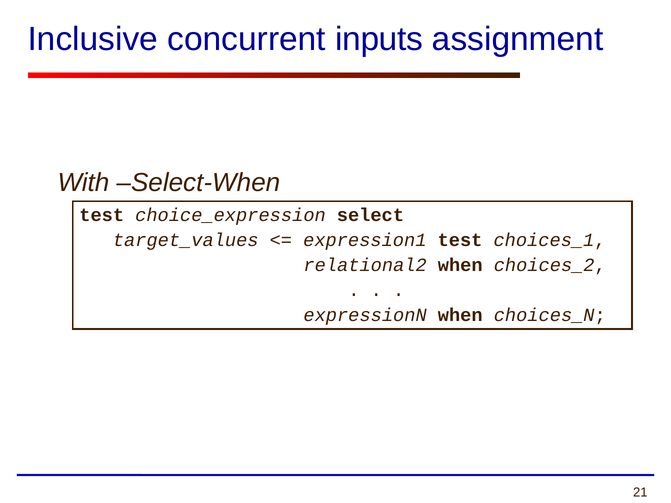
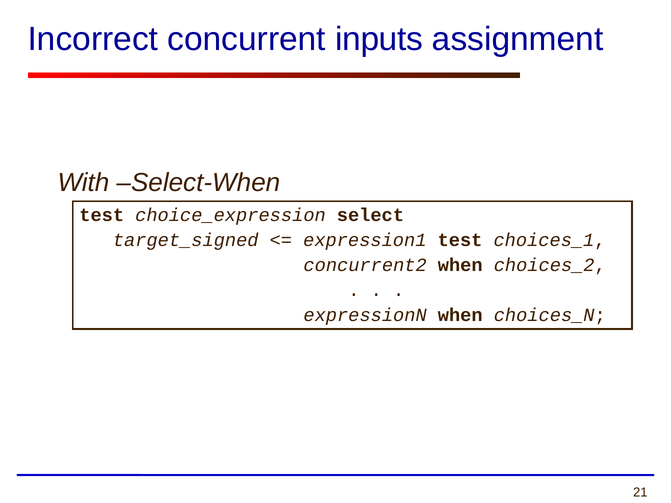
Inclusive: Inclusive -> Incorrect (93, 39)
target_values: target_values -> target_signed (186, 240)
relational2: relational2 -> concurrent2 (365, 265)
